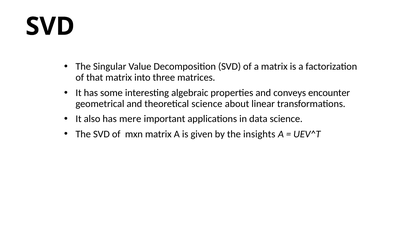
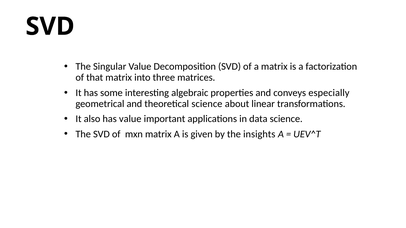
encounter: encounter -> especially (329, 93)
has mere: mere -> value (130, 119)
